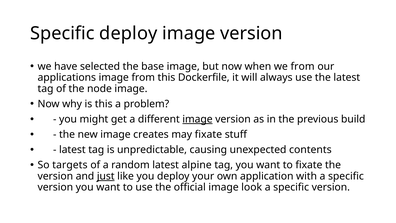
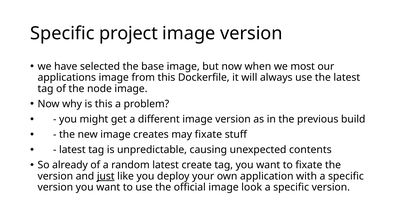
Specific deploy: deploy -> project (128, 33)
we from: from -> most (303, 66)
image underline: present -> none (197, 119)
targets: targets -> already (70, 165)
alpine: alpine -> create (197, 165)
